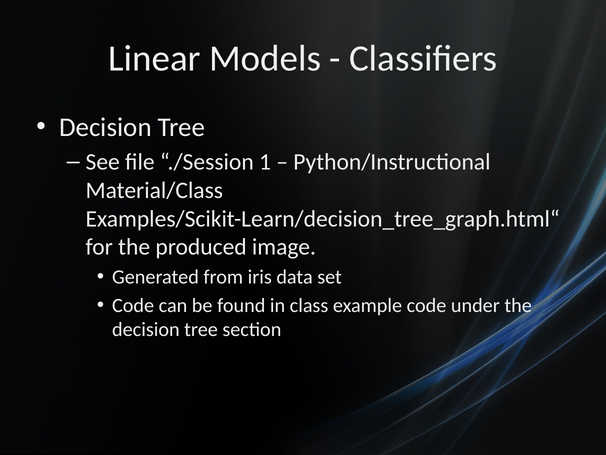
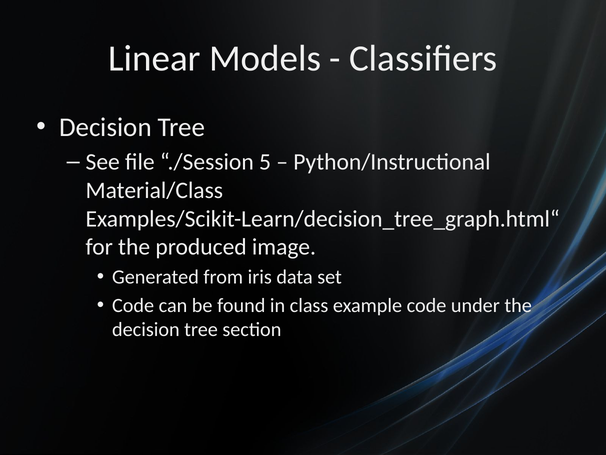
1: 1 -> 5 (265, 162)
